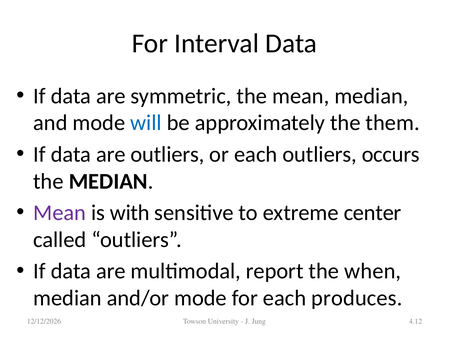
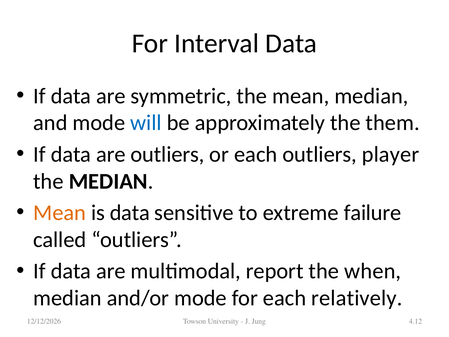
occurs: occurs -> player (391, 154)
Mean colour: purple -> orange (60, 213)
is with: with -> data (130, 213)
center: center -> failure (373, 213)
produces: produces -> relatively (357, 298)
